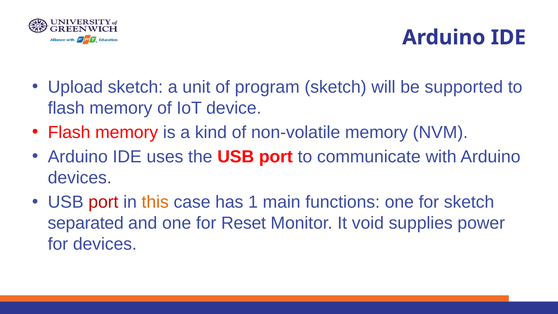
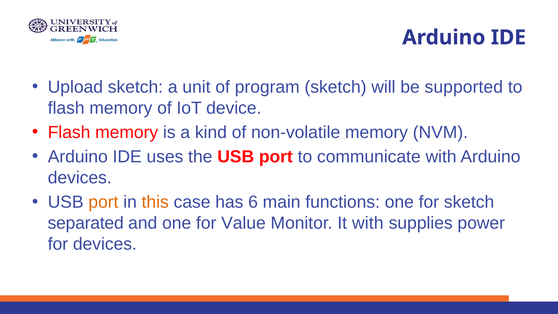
port colour: red -> orange (103, 202)
1: 1 -> 6 (253, 202)
Reset: Reset -> Value (243, 223)
It void: void -> with (368, 223)
